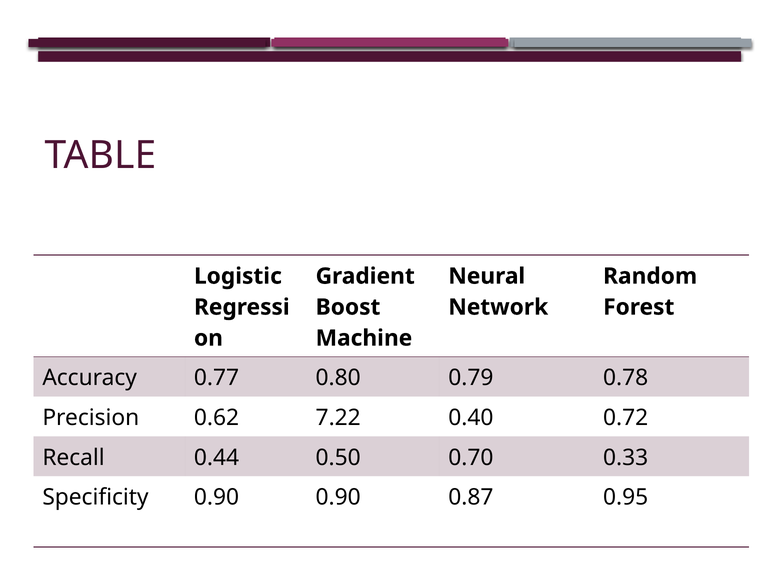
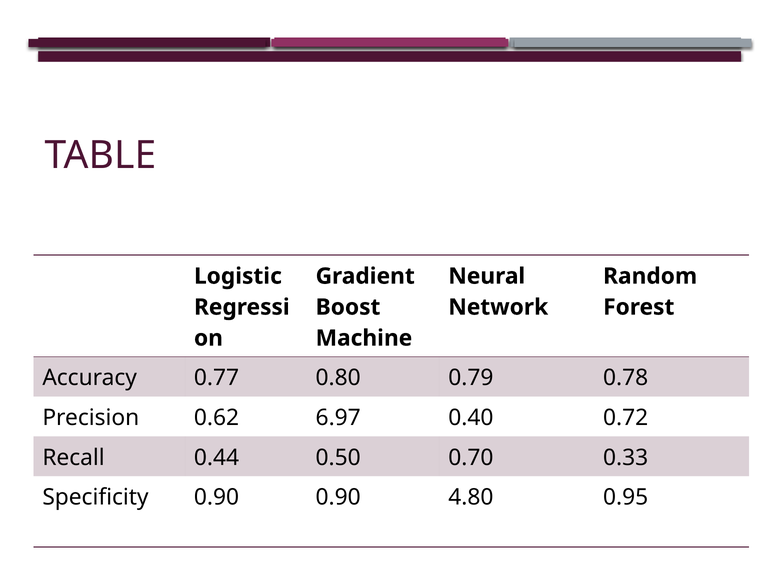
7.22: 7.22 -> 6.97 (338, 418)
0.87: 0.87 -> 4.80 (471, 497)
